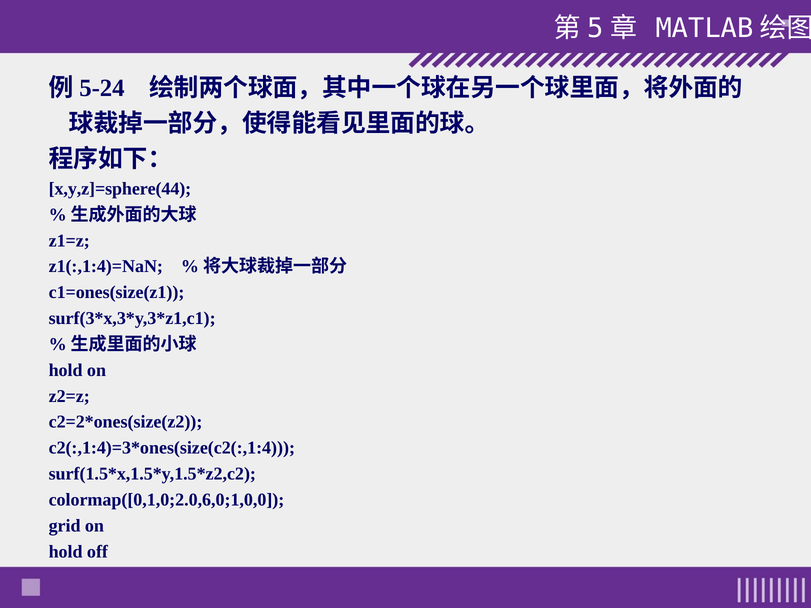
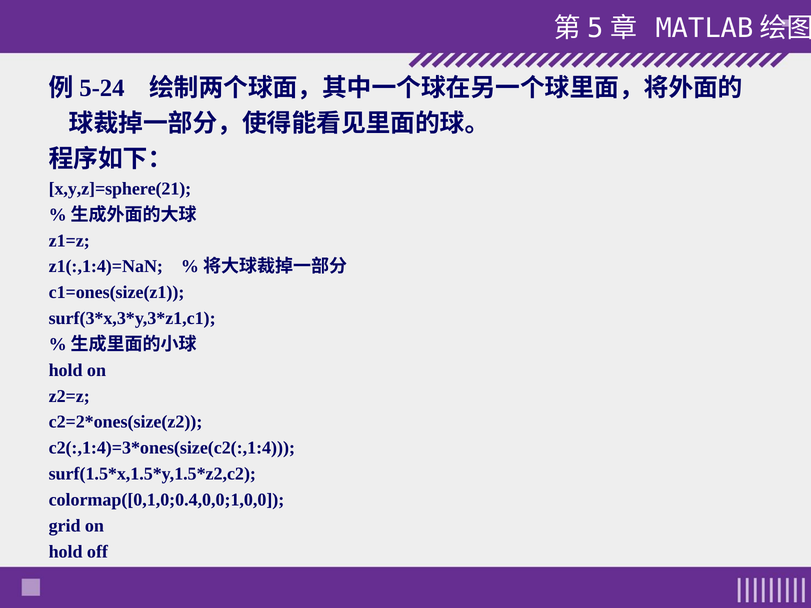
x,y,z]=sphere(44: x,y,z]=sphere(44 -> x,y,z]=sphere(21 (120, 189)
colormap([0,1,0;2.0,6,0;1,0,0: colormap([0,1,0;2.0,6,0;1,0,0 -> colormap([0,1,0;0.4,0,0;1,0,0 (166, 500)
